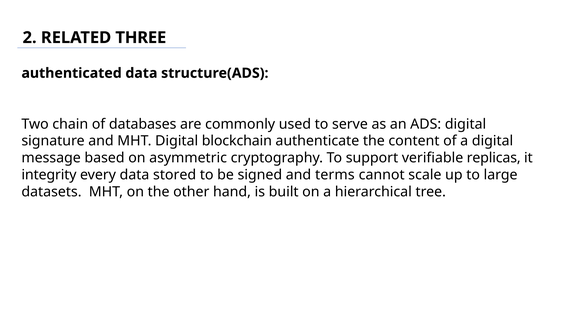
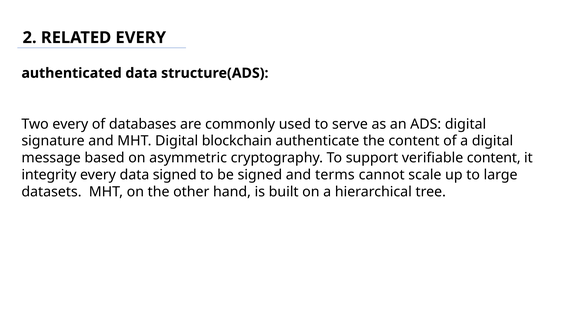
RELATED THREE: THREE -> EVERY (141, 38)
Two chain: chain -> every (70, 124)
verifiable replicas: replicas -> content (494, 158)
data stored: stored -> signed (175, 175)
